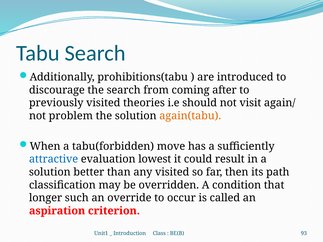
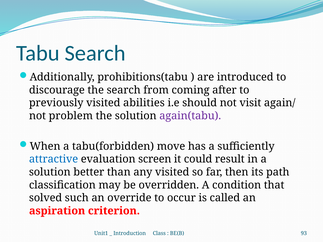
theories: theories -> abilities (144, 103)
again(tabu colour: orange -> purple (190, 116)
lowest: lowest -> screen (155, 159)
longer: longer -> solved (46, 198)
